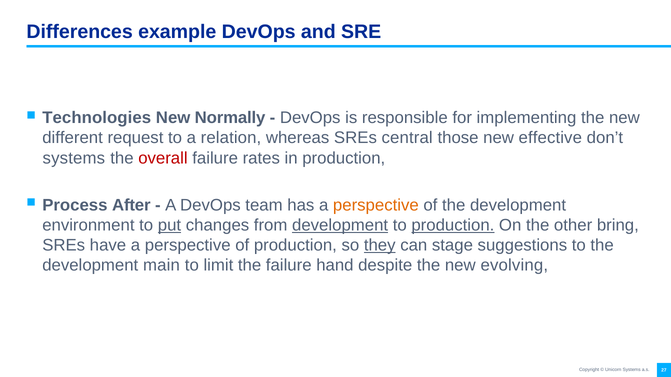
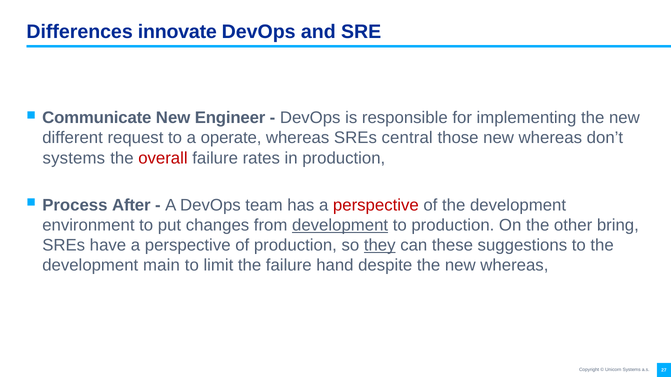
example: example -> innovate (177, 32)
Technologies: Technologies -> Communicate (97, 118)
Normally: Normally -> Engineer (230, 118)
relation: relation -> operate (231, 138)
those new effective: effective -> whereas (550, 138)
perspective colour: orange -> red (376, 205)
put underline: present -> none (169, 226)
production underline: present -> none (453, 226)
stage: stage -> these (452, 246)
the new evolving: evolving -> whereas (514, 266)
